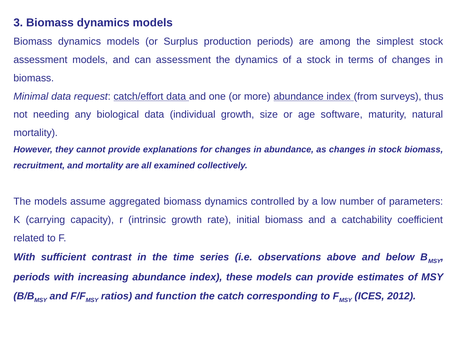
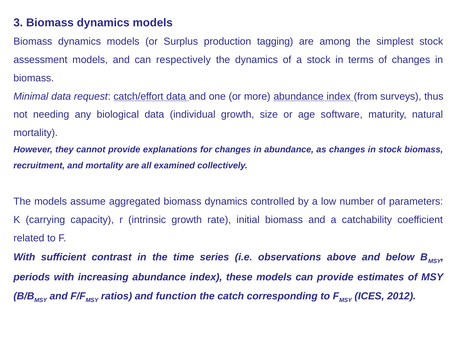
production periods: periods -> tagging (275, 42)
can assessment: assessment -> respectively (183, 60)
